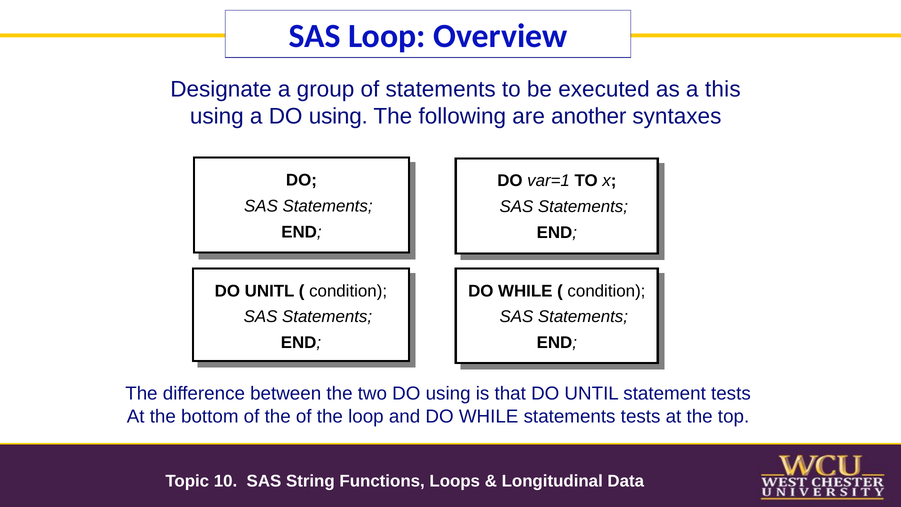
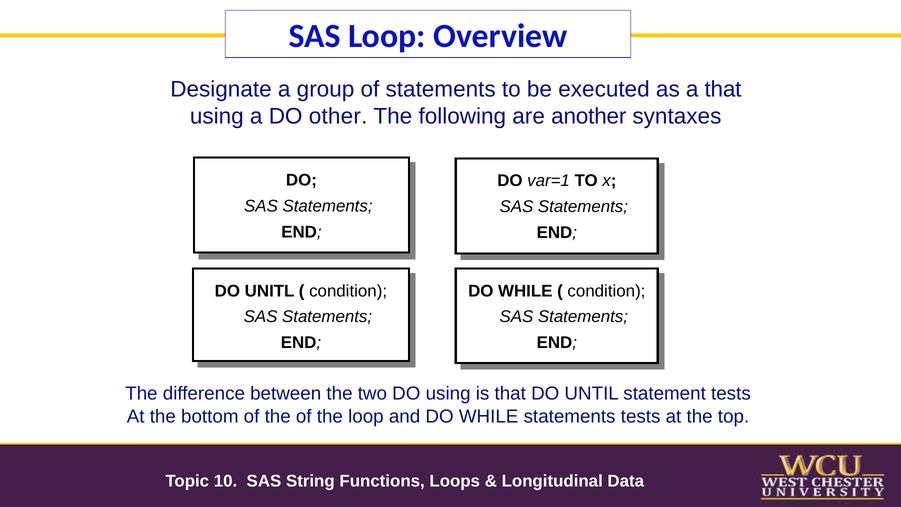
a this: this -> that (723, 89)
a DO using: using -> other (338, 116)
